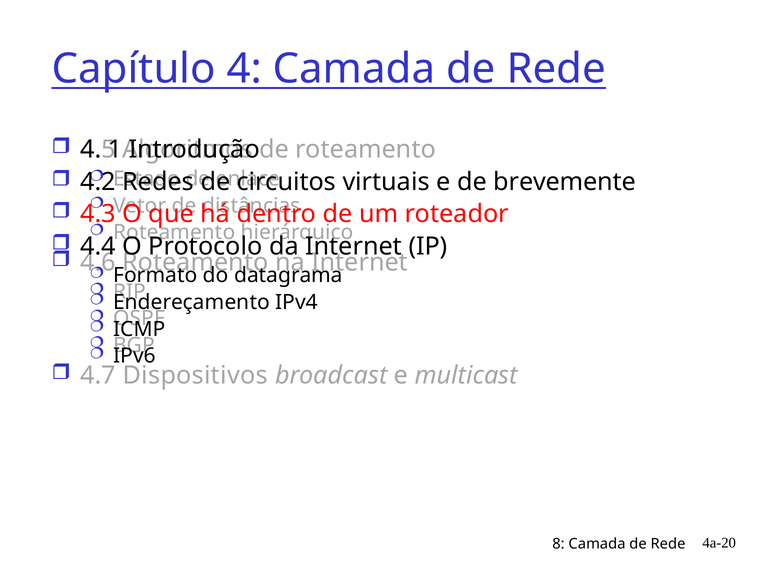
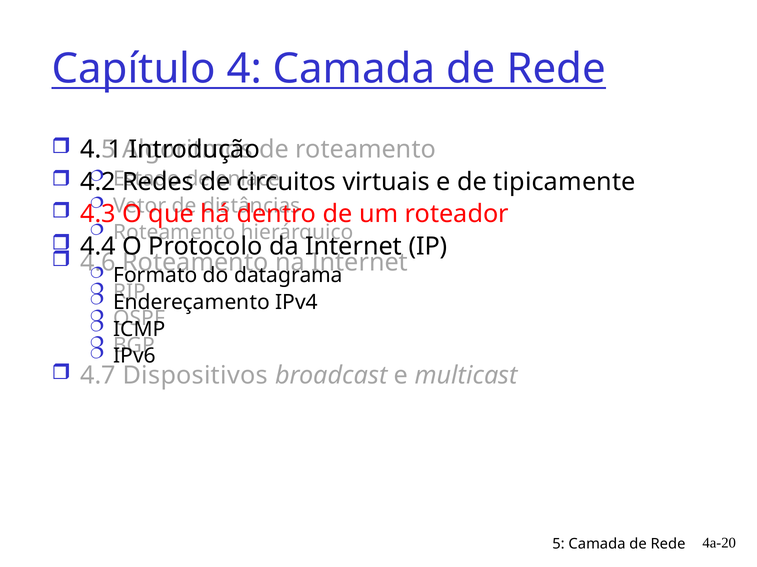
brevemente: brevemente -> tipicamente (565, 182)
8: 8 -> 5 (558, 544)
